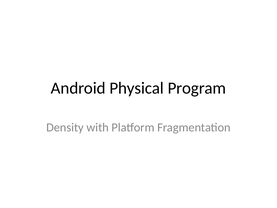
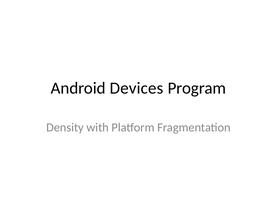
Physical: Physical -> Devices (137, 88)
